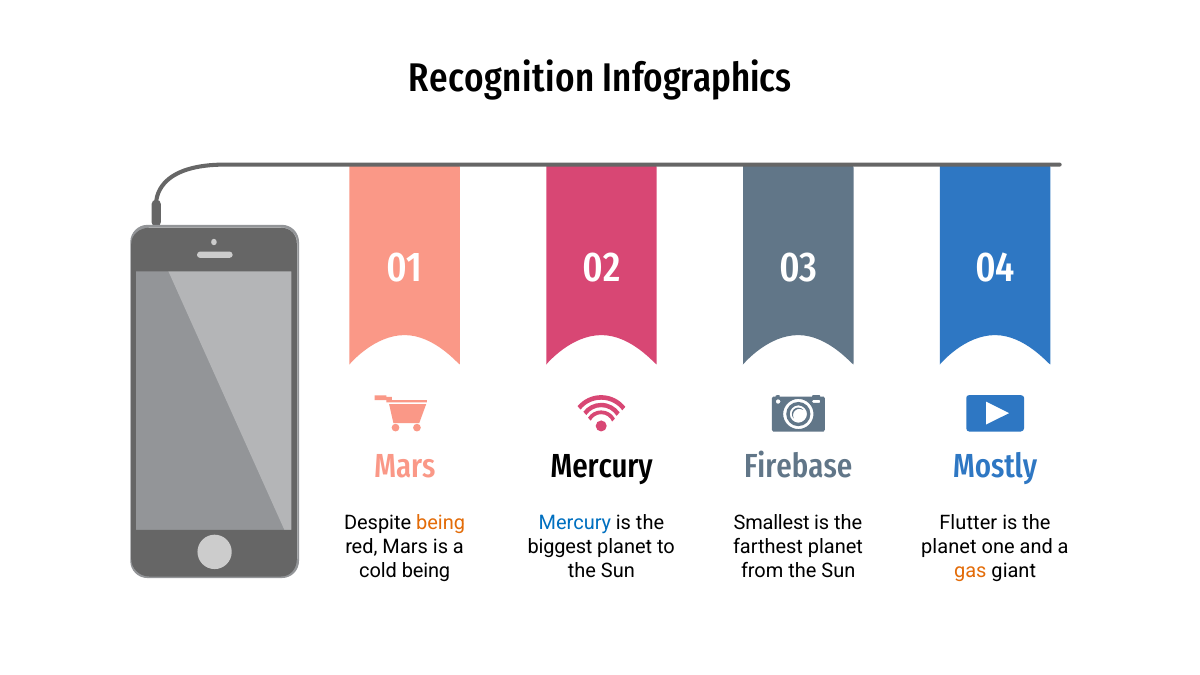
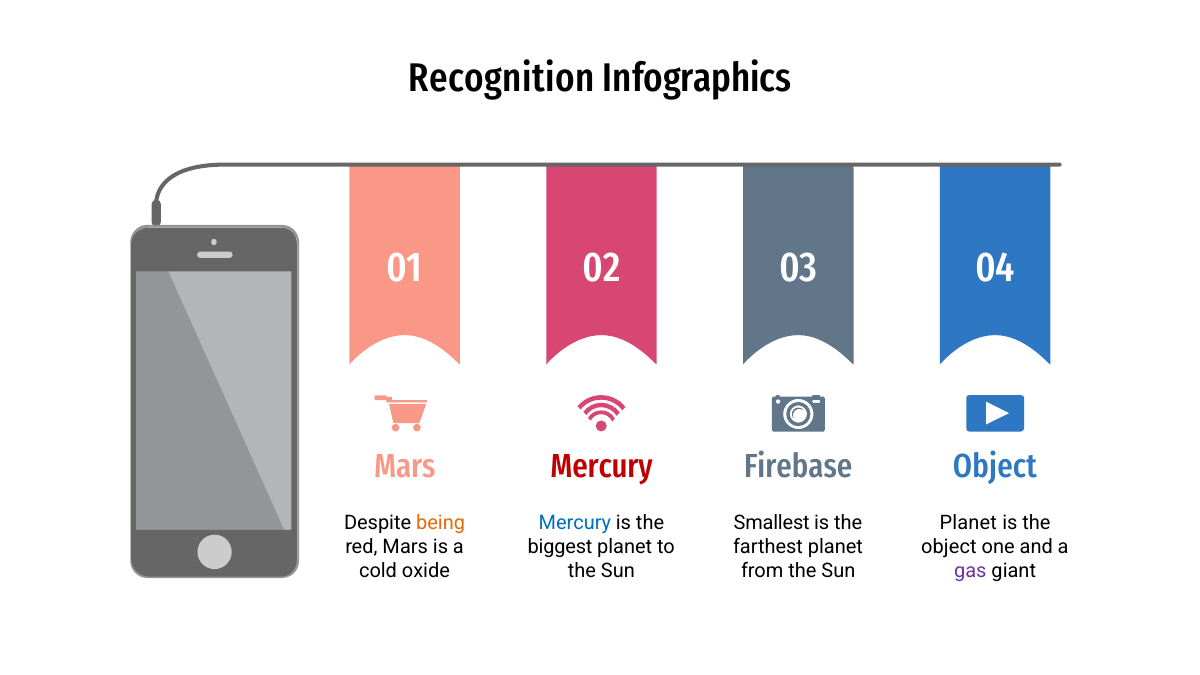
Mercury colour: black -> red (601, 466)
Mostly: Mostly -> Object (995, 466)
Flutter: Flutter -> Planet (968, 522)
planet: planet -> object (949, 546)
cold being: being -> oxide (426, 570)
gas colour: orange -> purple (970, 570)
